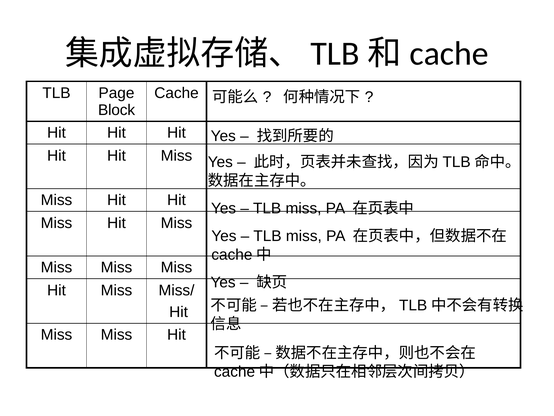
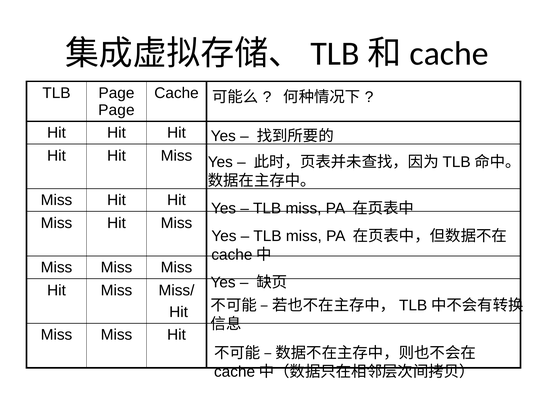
Block: Block -> Page (116, 110)
